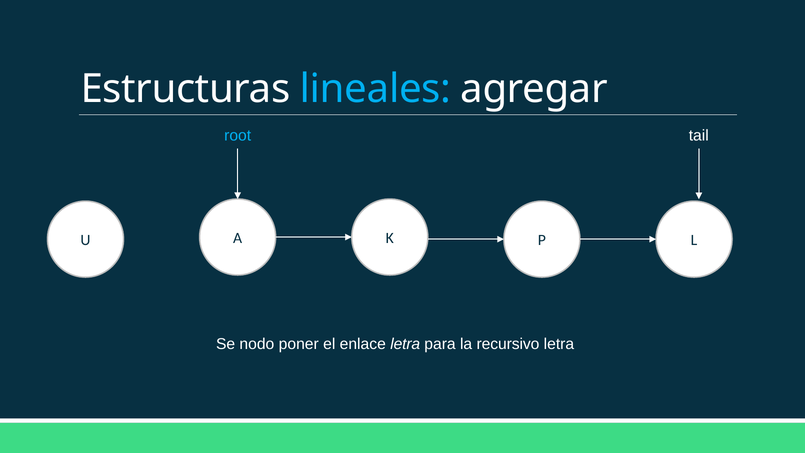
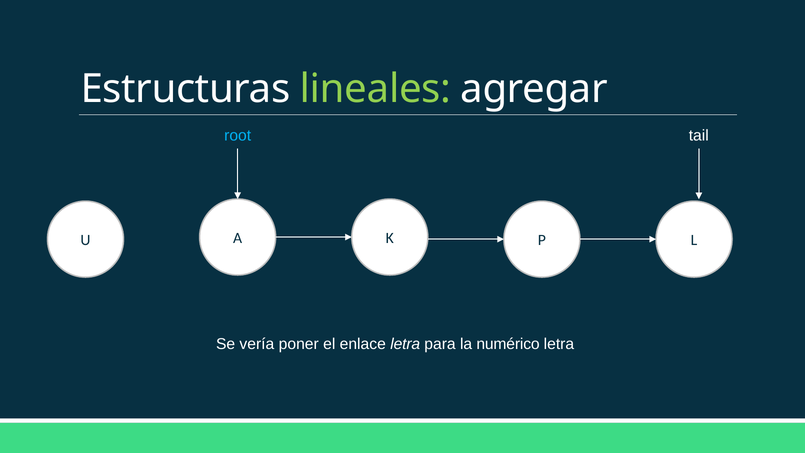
lineales colour: light blue -> light green (375, 89)
nodo: nodo -> vería (257, 344)
recursivo: recursivo -> numérico (508, 344)
